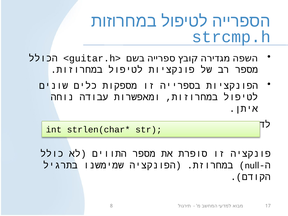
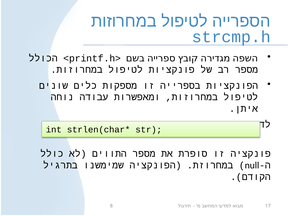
guitar.h: guitar.h -> printf.h (92, 58)
